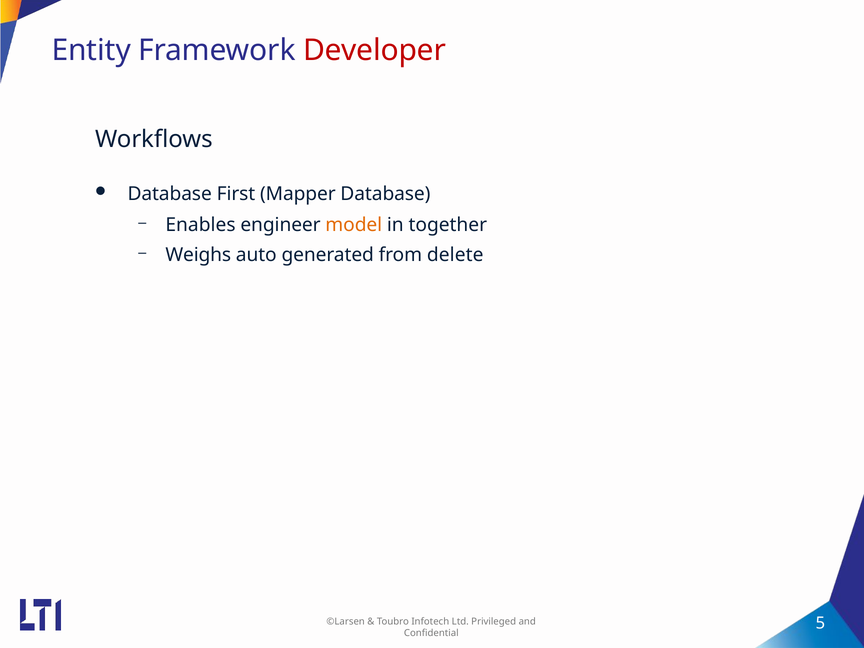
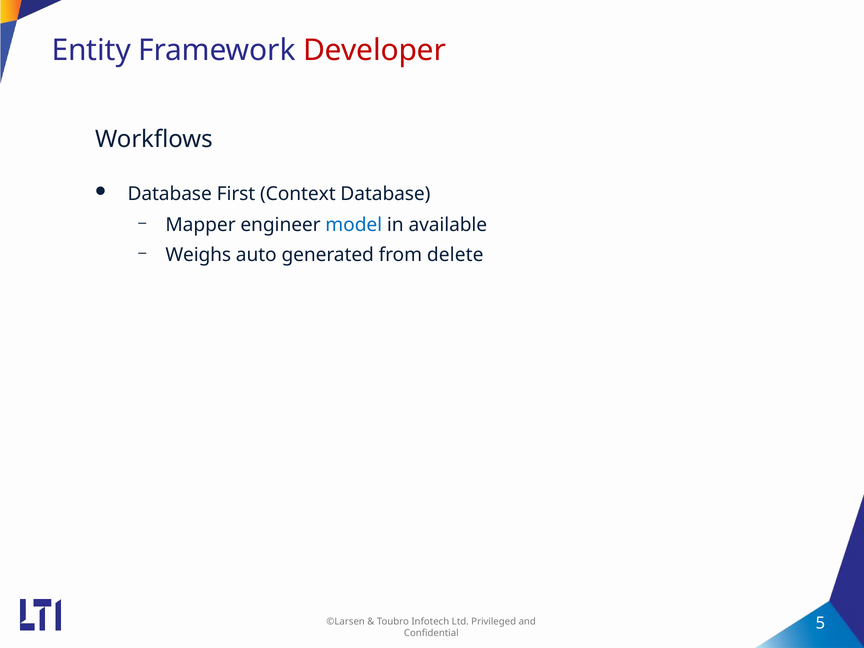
Mapper: Mapper -> Context (298, 194)
Enables: Enables -> Mapper (201, 225)
model colour: orange -> blue (354, 225)
together: together -> available (448, 225)
